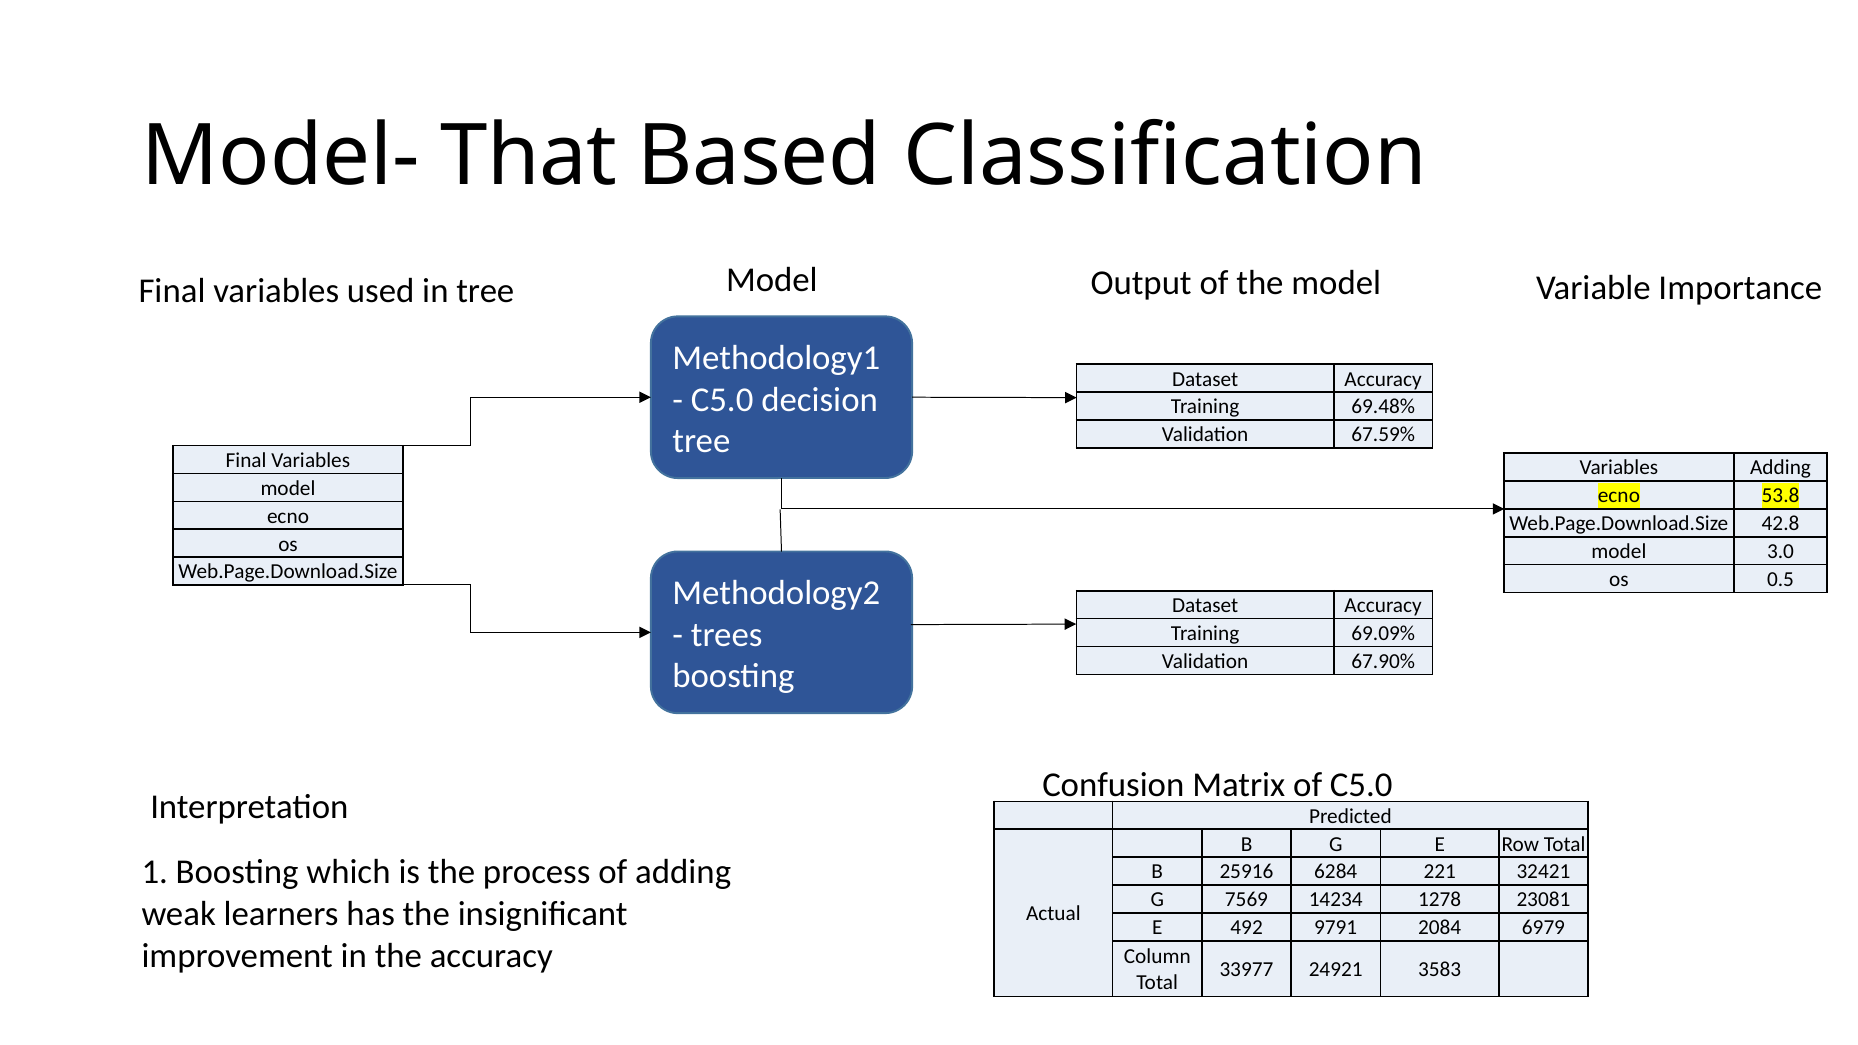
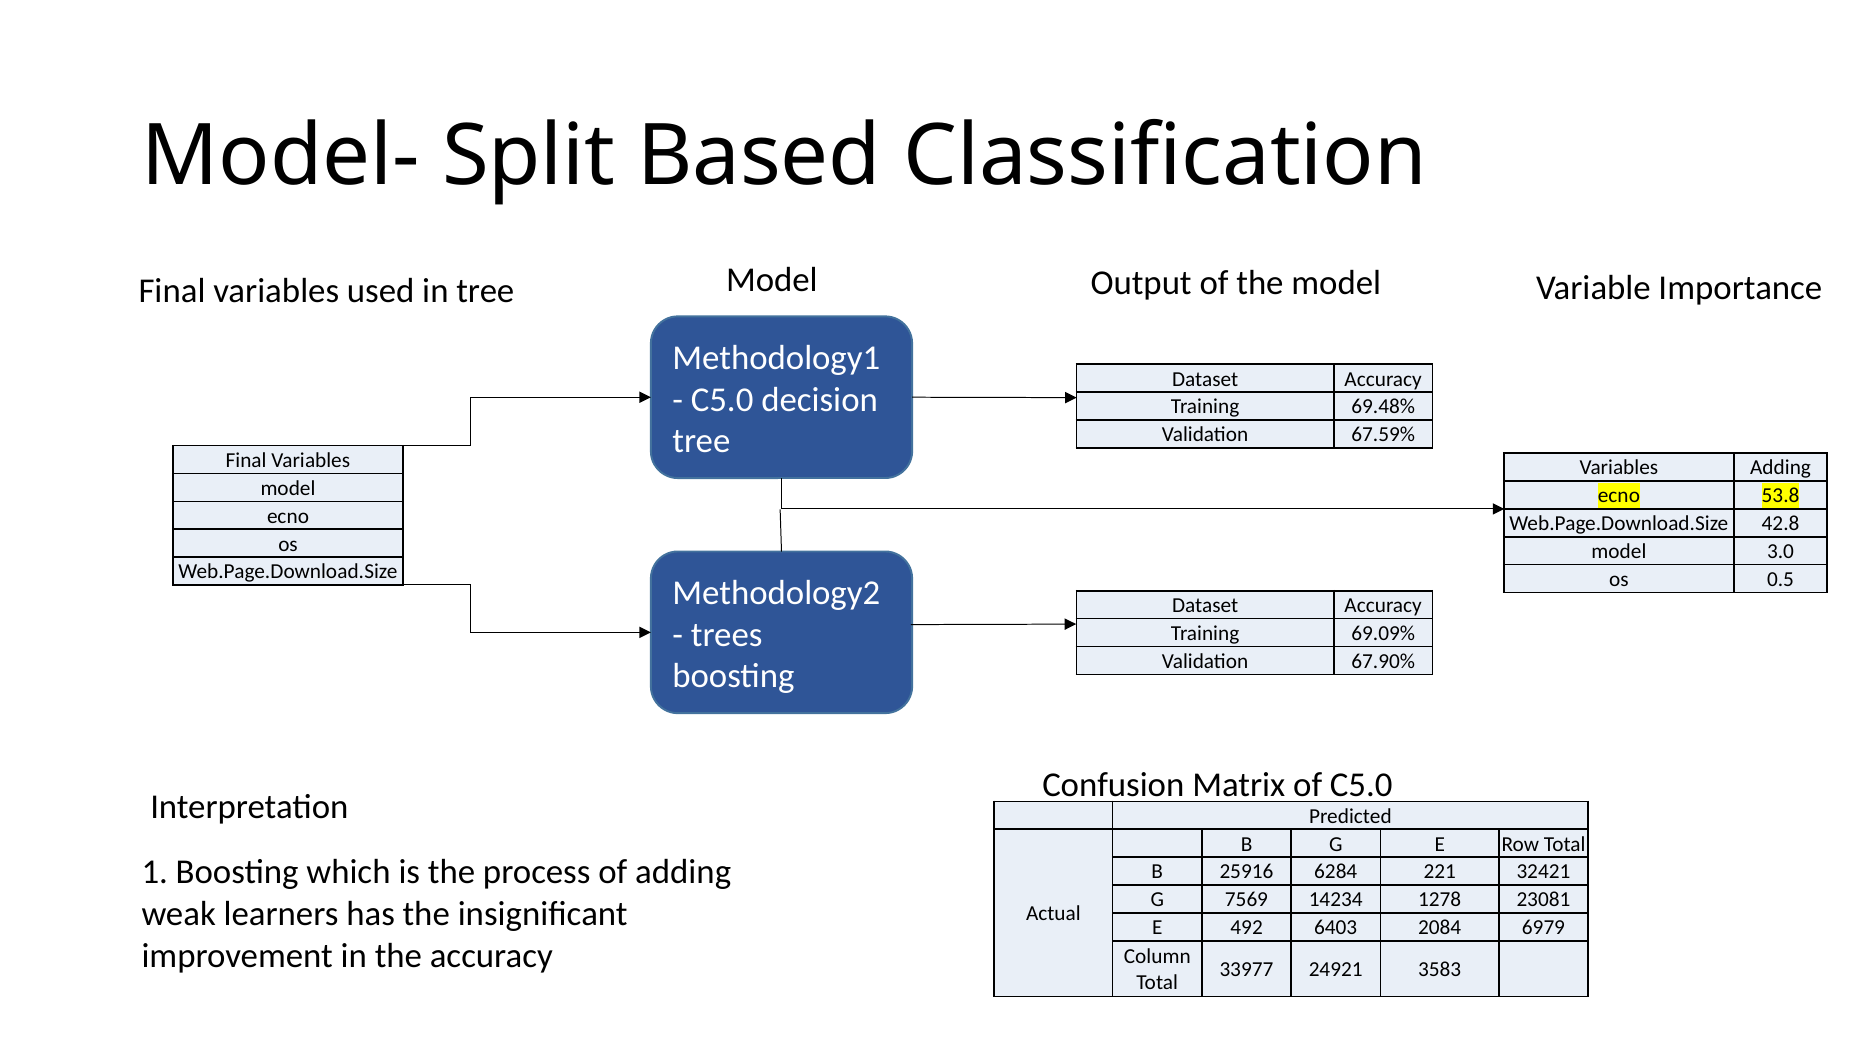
That: That -> Split (529, 156)
9791: 9791 -> 6403 (1336, 928)
